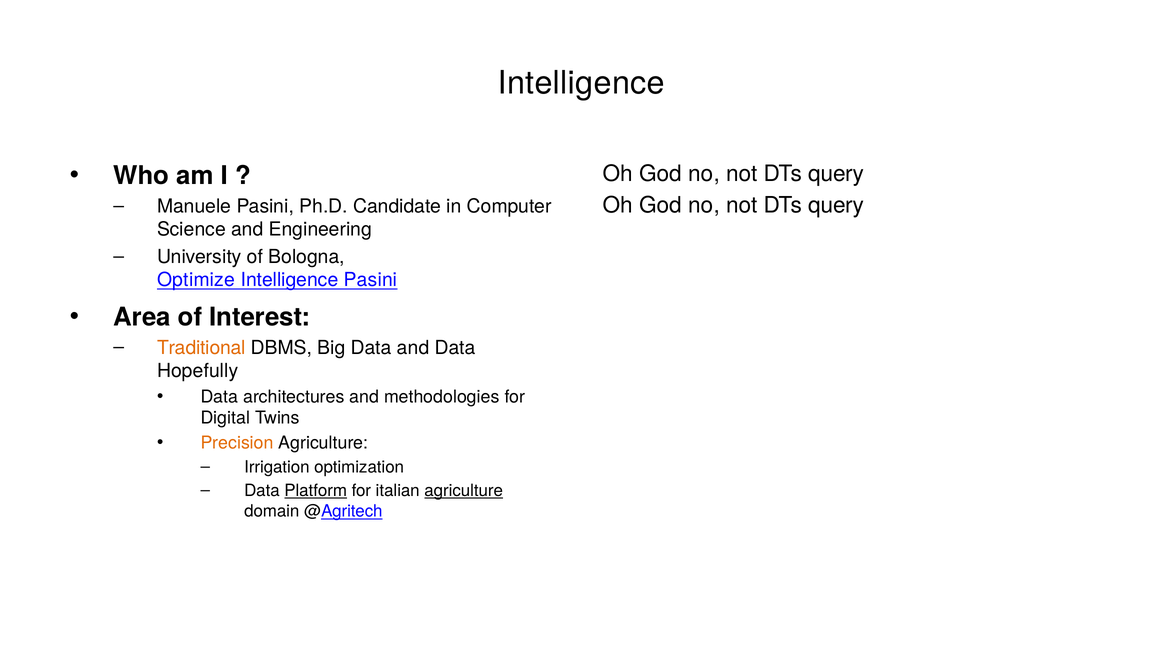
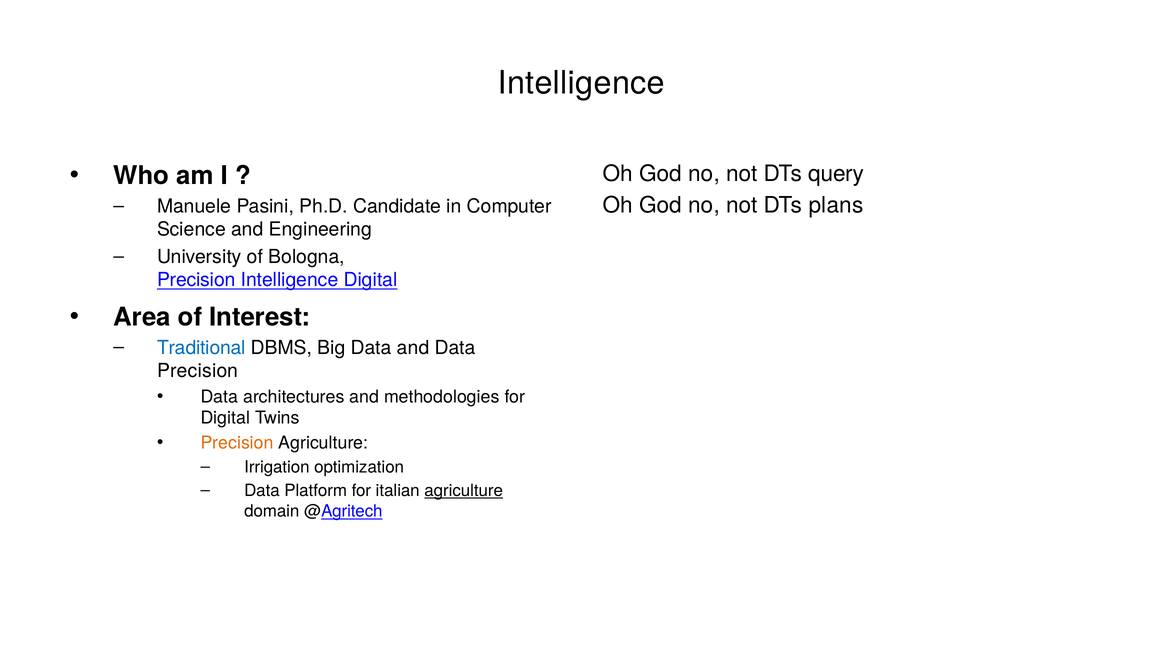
query: query -> plans (836, 205)
Optimize: Optimize -> Precision (196, 280)
Intelligence Pasini: Pasini -> Digital (371, 280)
Traditional colour: orange -> blue (201, 348)
Hopefully: Hopefully -> Precision (198, 371)
Platform underline: present -> none (316, 491)
